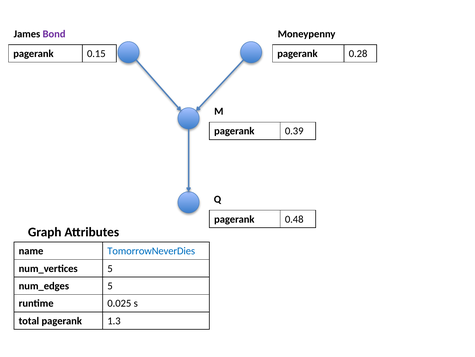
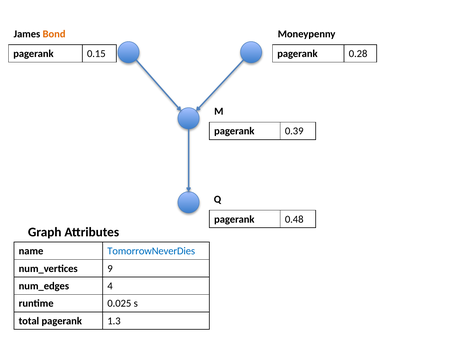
Bond colour: purple -> orange (54, 34)
5: 5 -> 9 (110, 268)
5: 5 -> 4 (110, 285)
